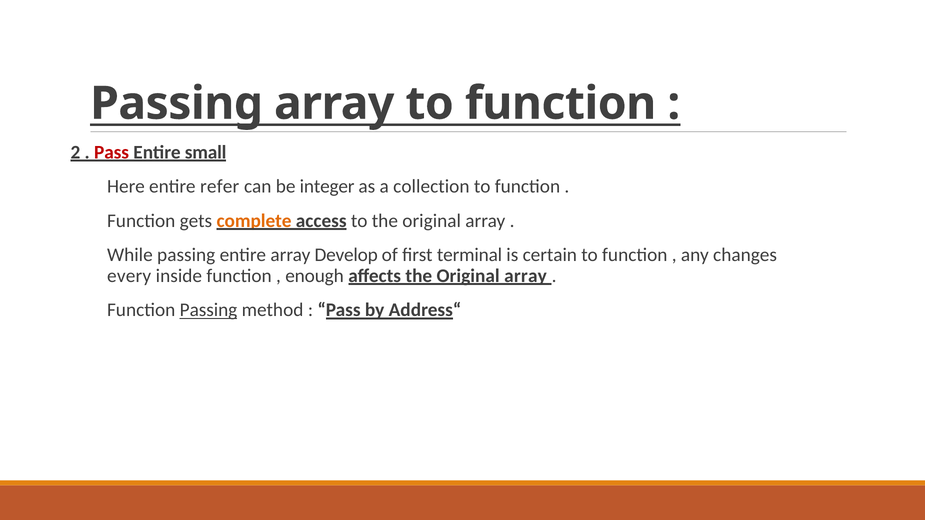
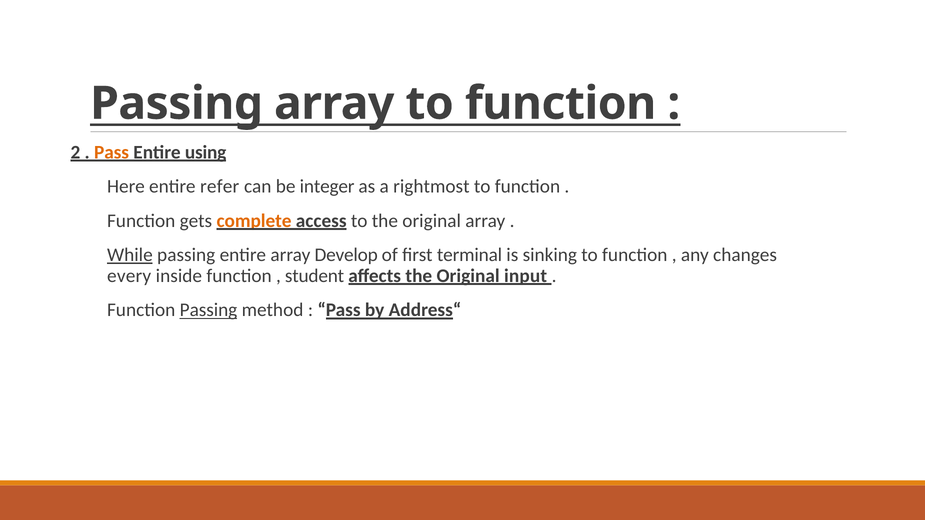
Pass colour: red -> orange (112, 152)
small: small -> using (206, 152)
collection: collection -> rightmost (431, 187)
While underline: none -> present (130, 255)
certain: certain -> sinking (550, 255)
enough: enough -> student (315, 276)
affects the Original array: array -> input (526, 276)
